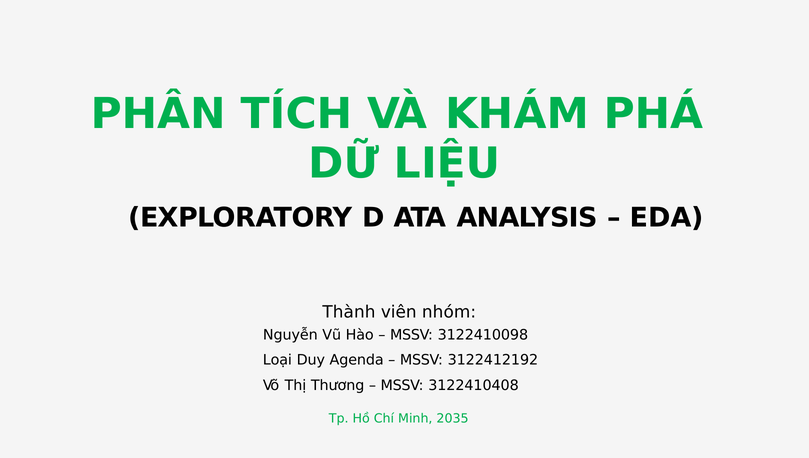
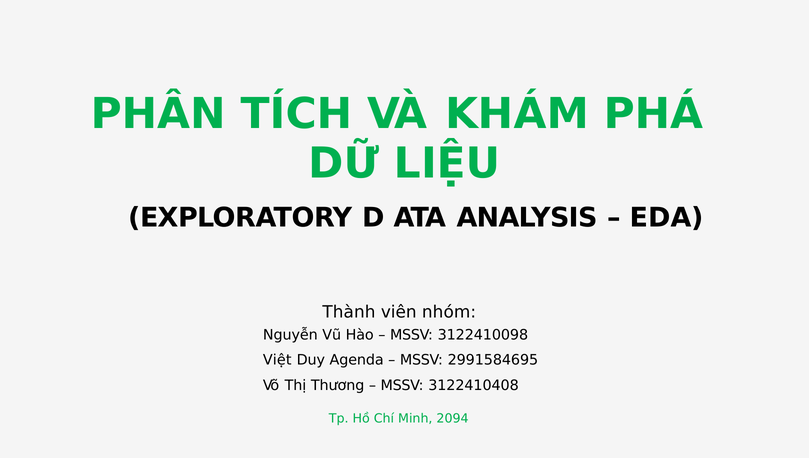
Loại: Loại -> Việt (277, 360)
3122412192: 3122412192 -> 2991584695 (493, 360)
2035: 2035 -> 2094 (453, 418)
